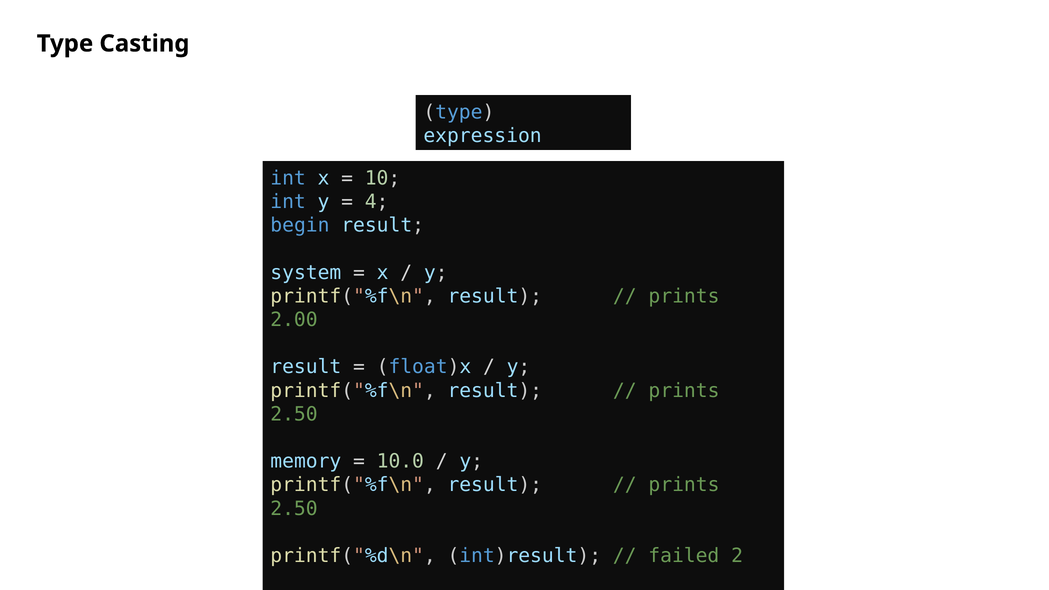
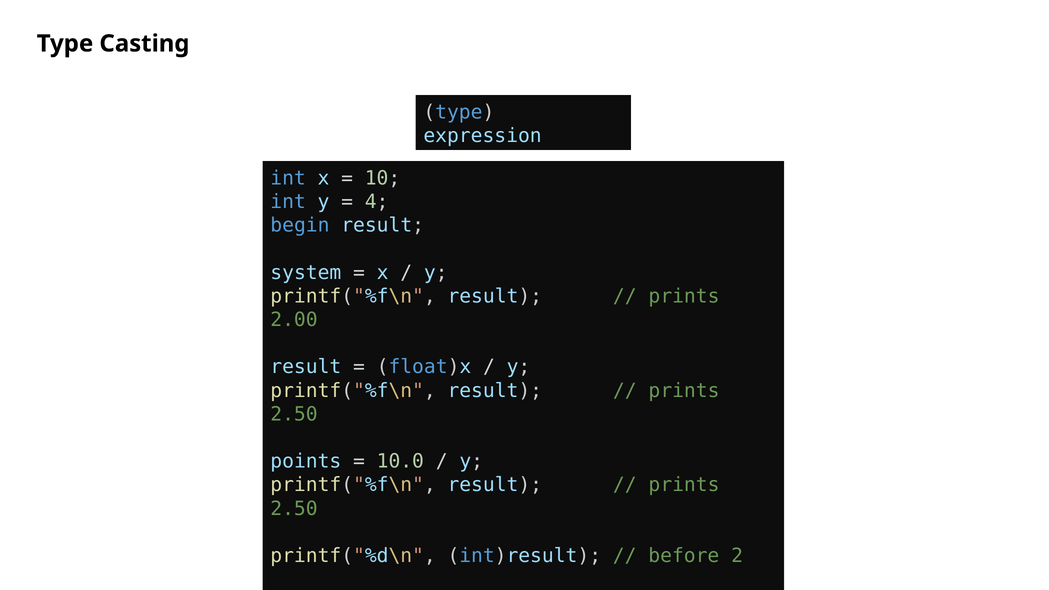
memory: memory -> points (306, 461)
failed: failed -> before (684, 556)
